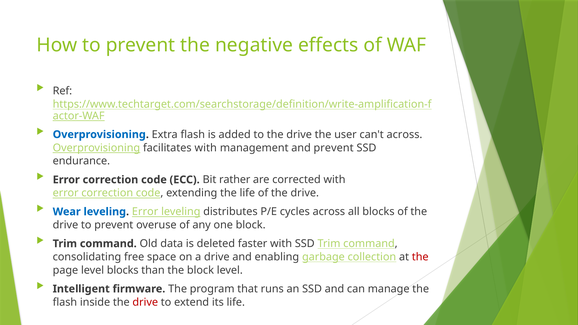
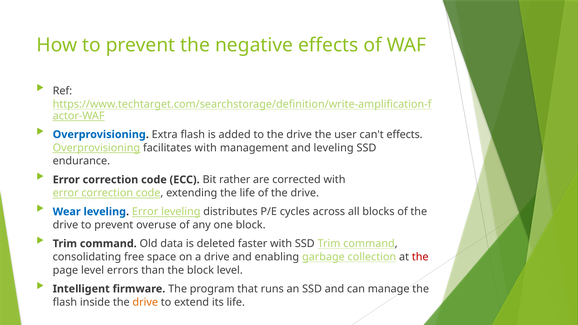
can't across: across -> effects (405, 135)
and prevent: prevent -> leveling (334, 148)
level blocks: blocks -> errors (123, 270)
drive colour: red -> orange (145, 302)
